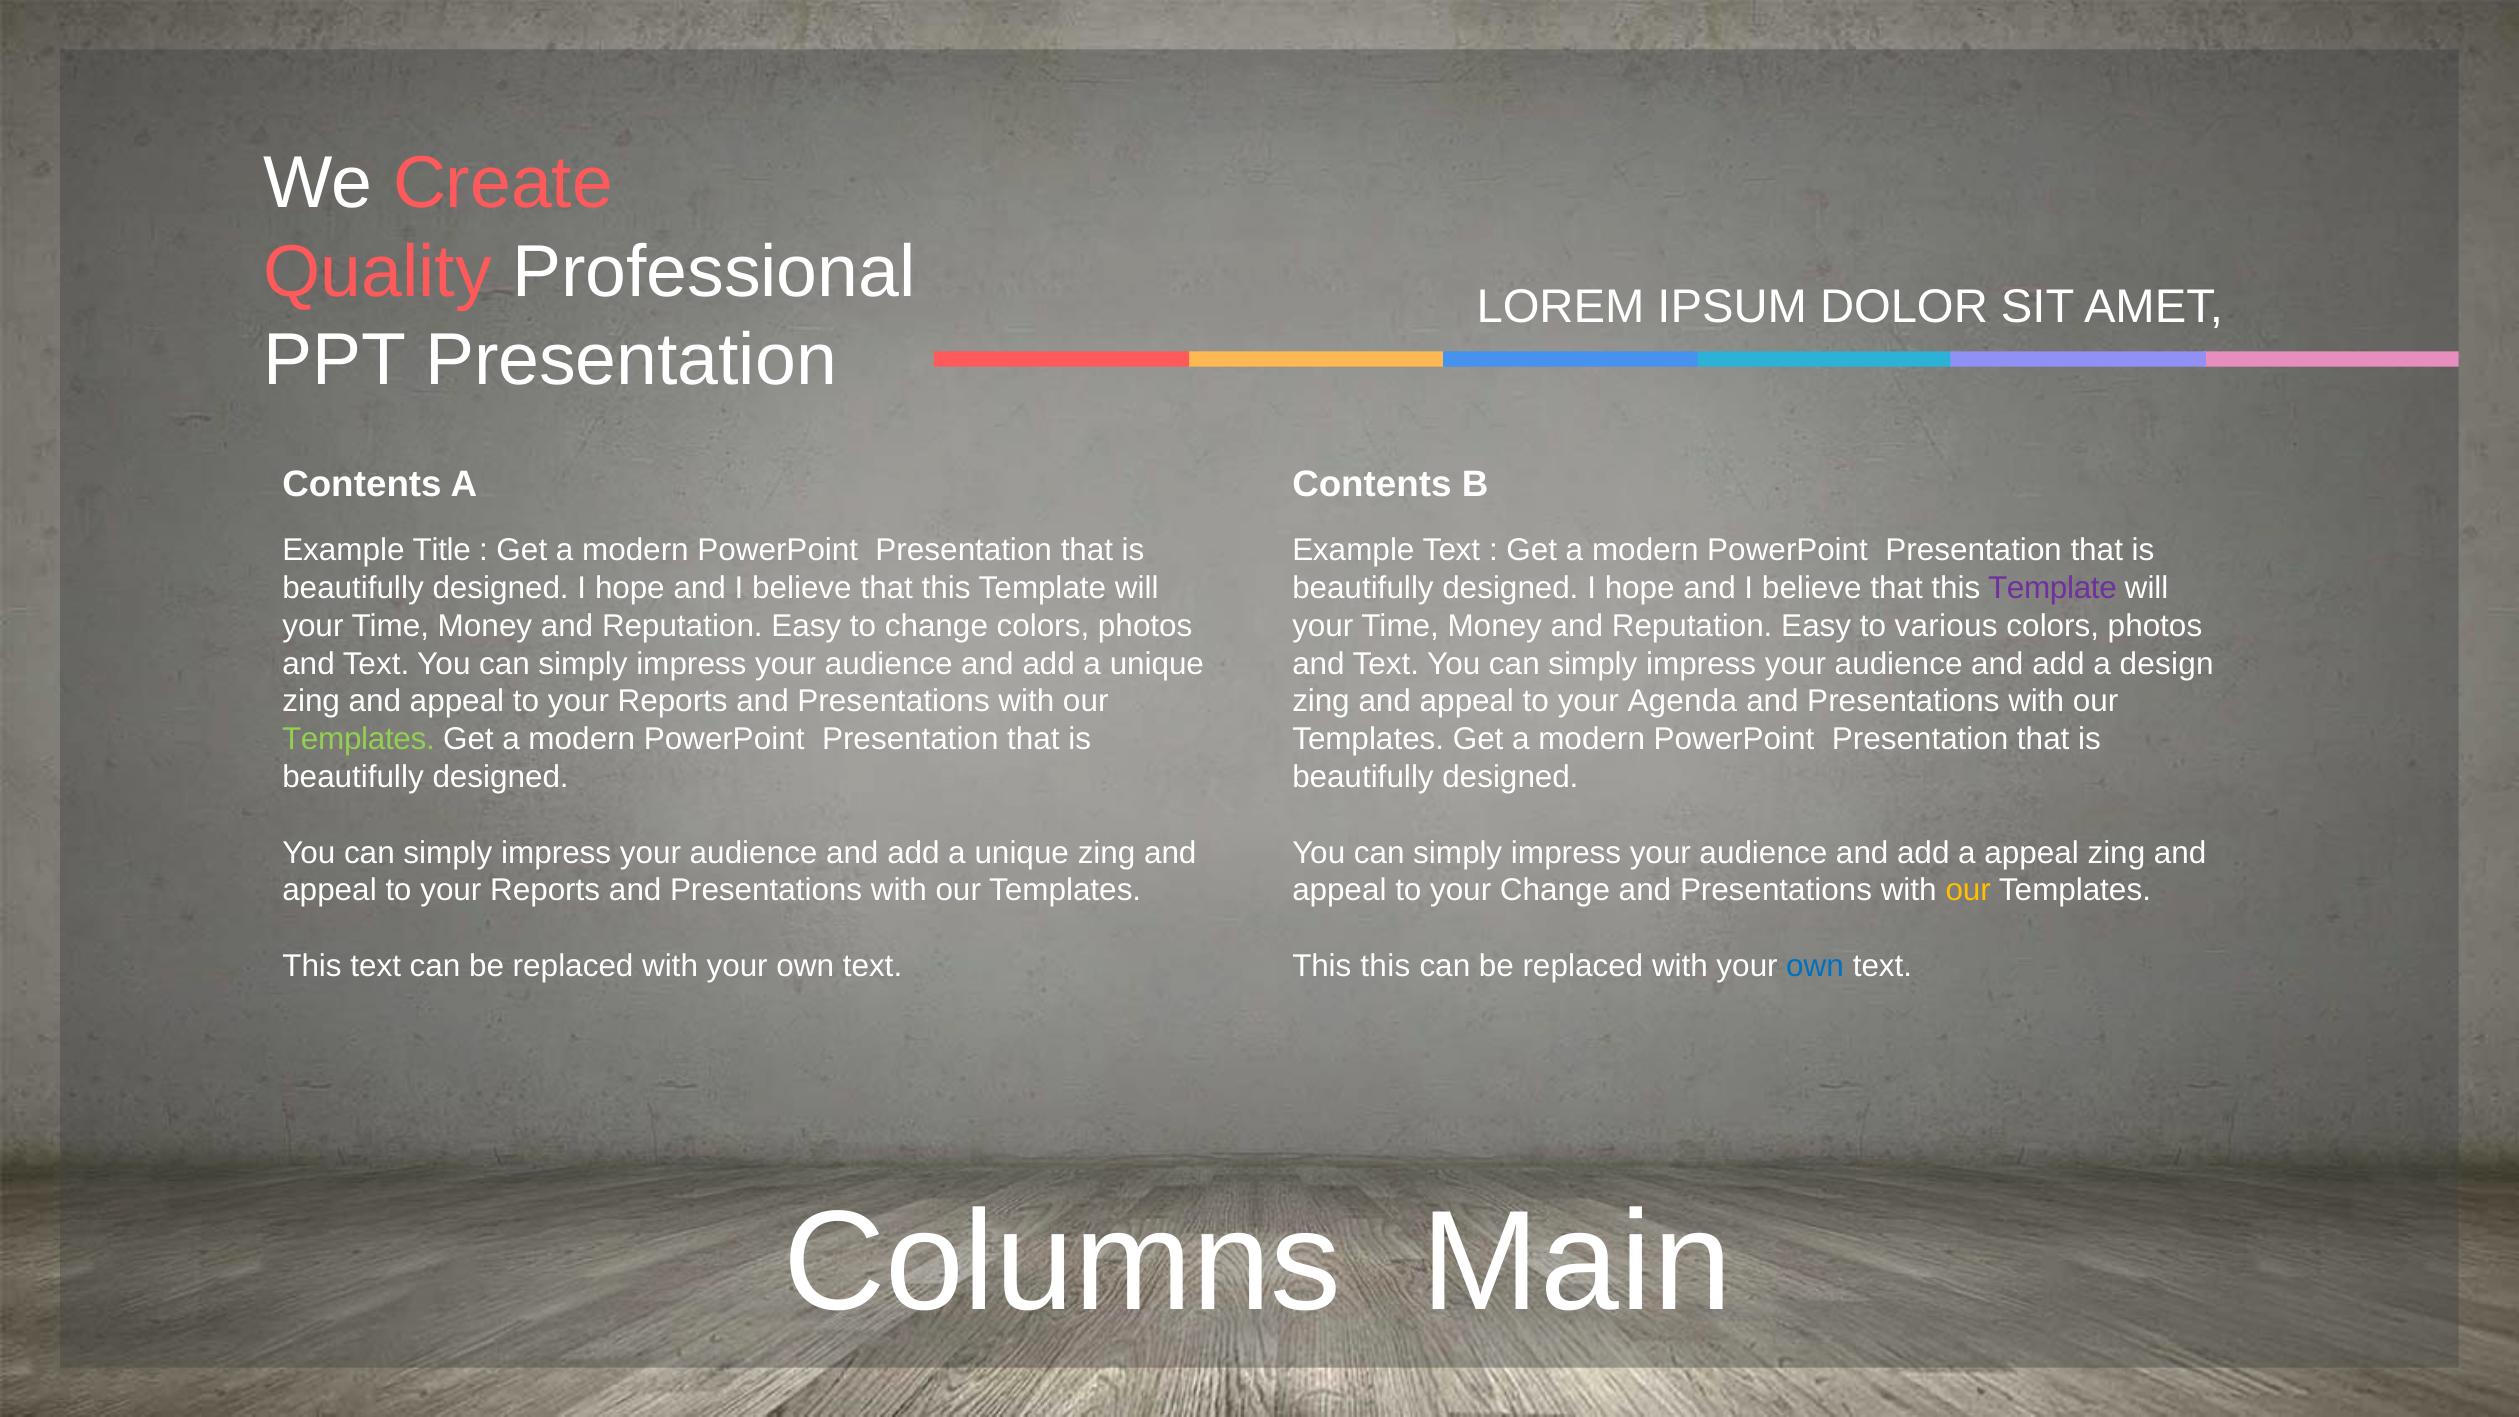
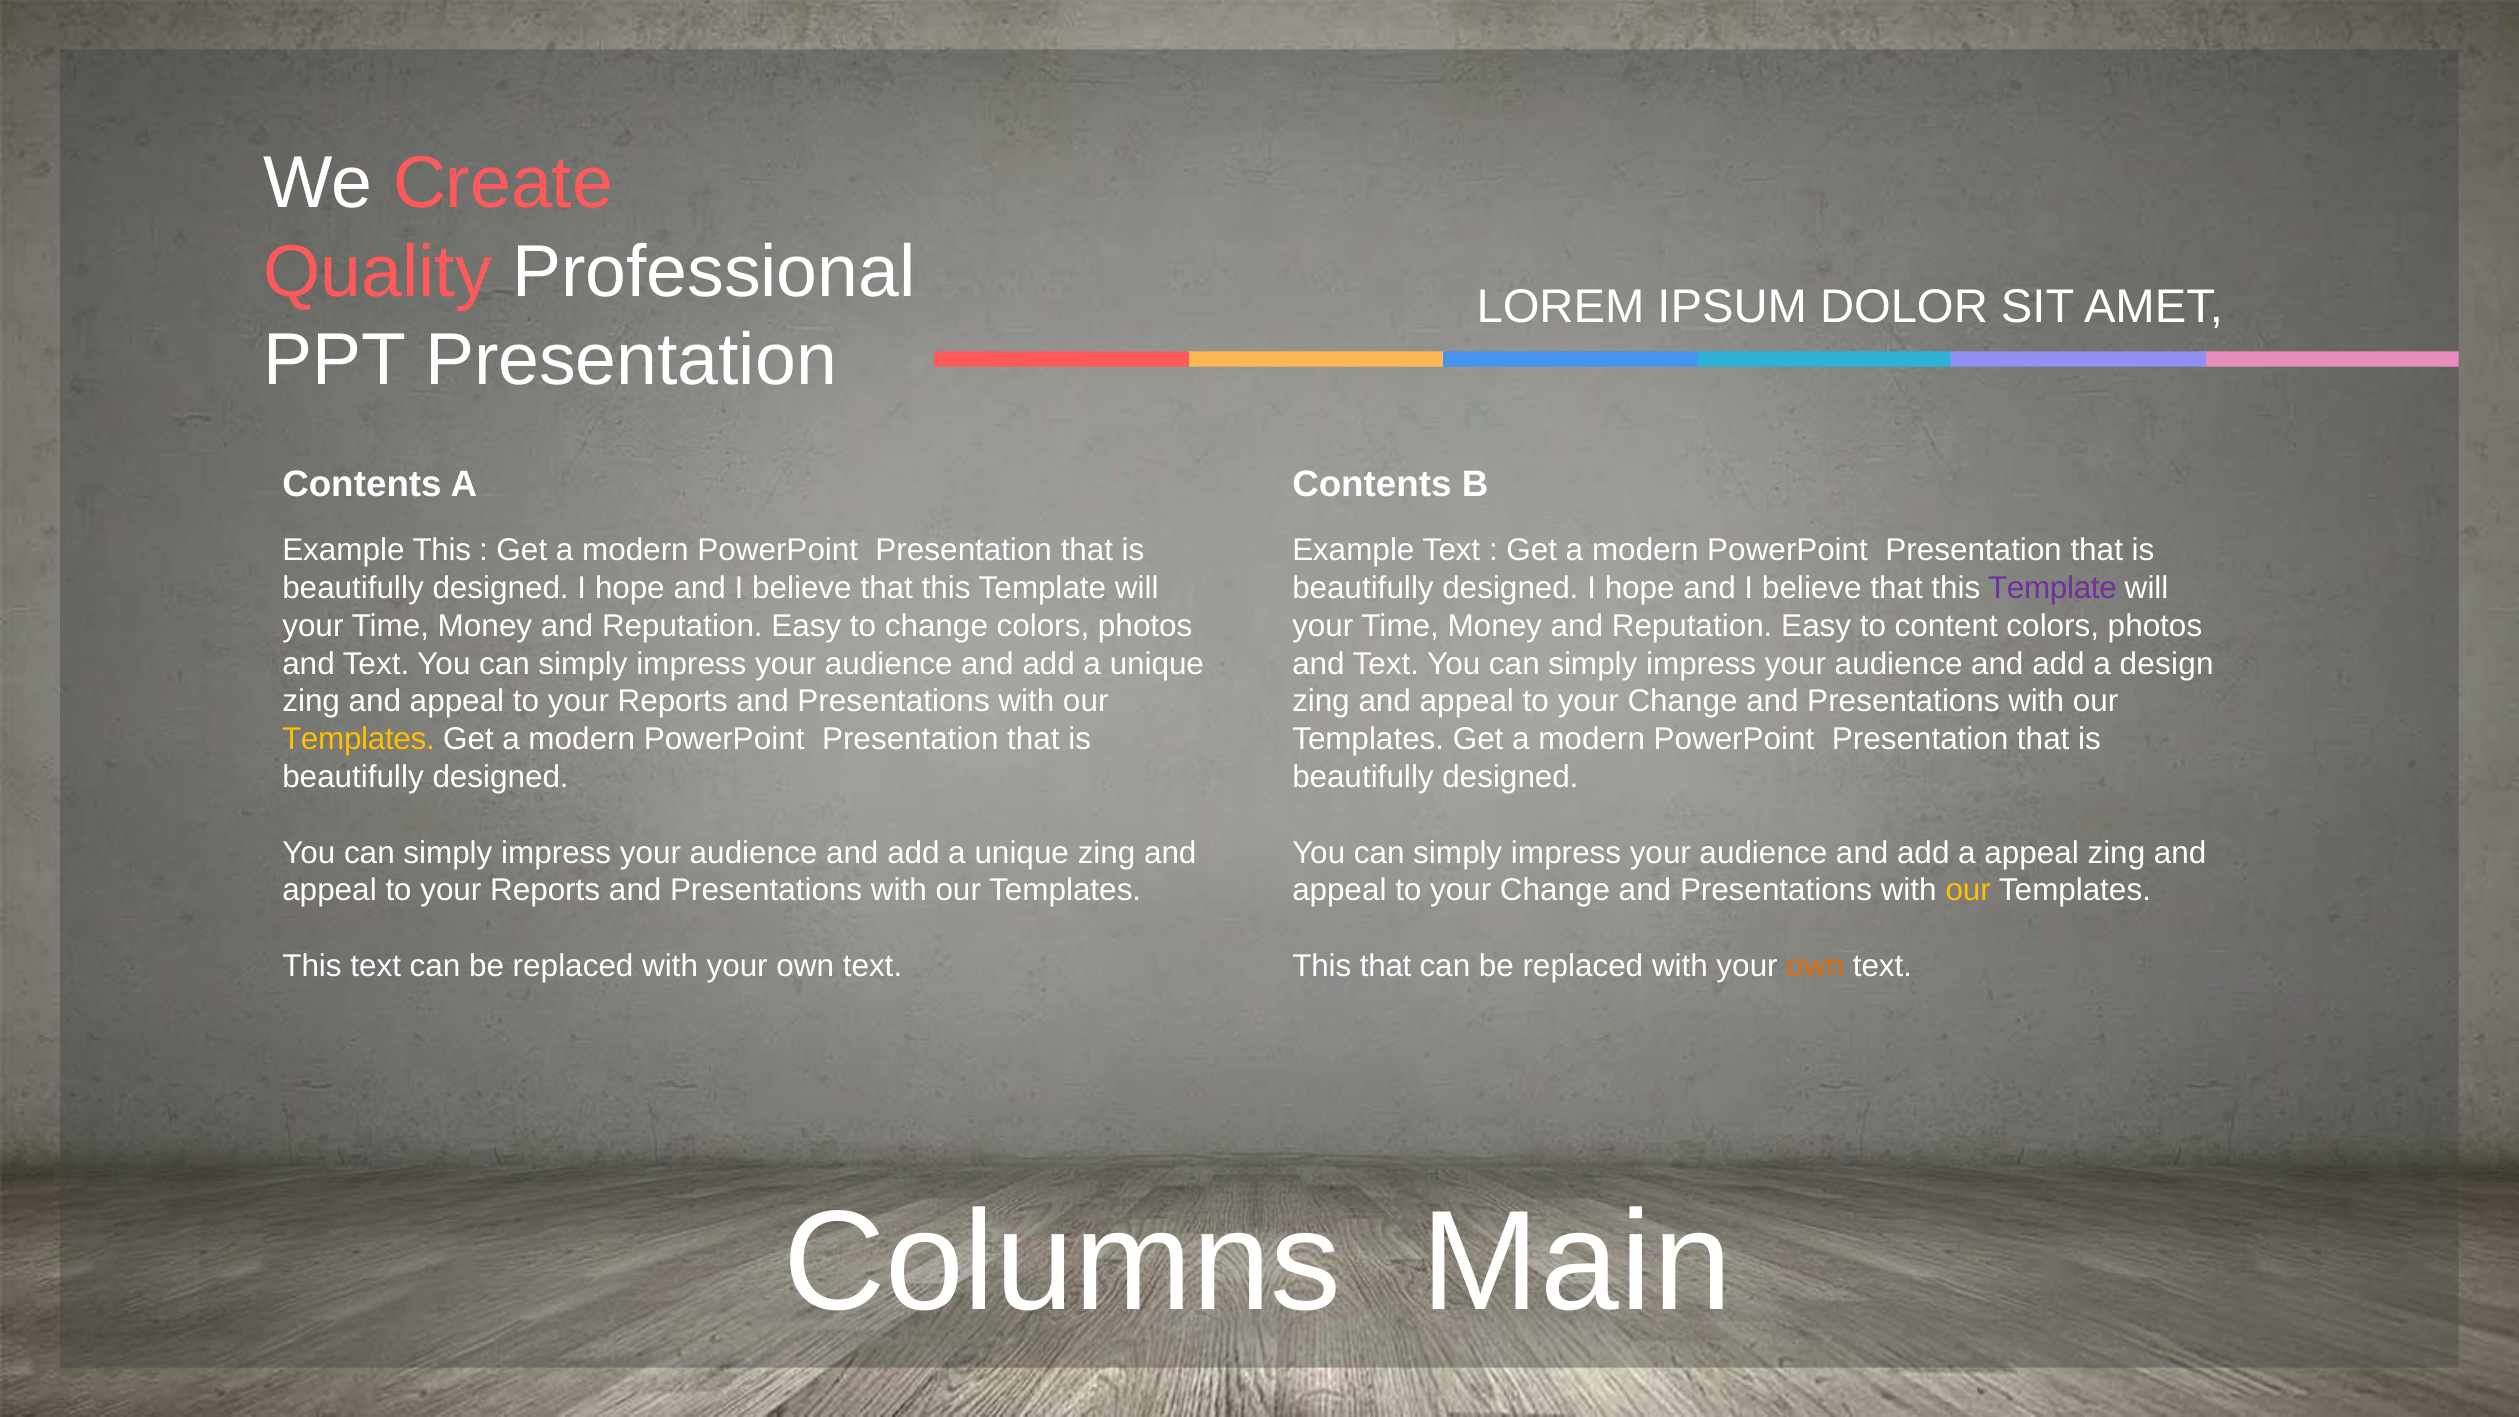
Example Title: Title -> This (442, 550)
various: various -> content (1946, 626)
Agenda: Agenda -> Change (1683, 702)
Templates colour: light green -> yellow (358, 739)
This this: this -> that (1386, 966)
own colour: blue -> orange (1815, 966)
